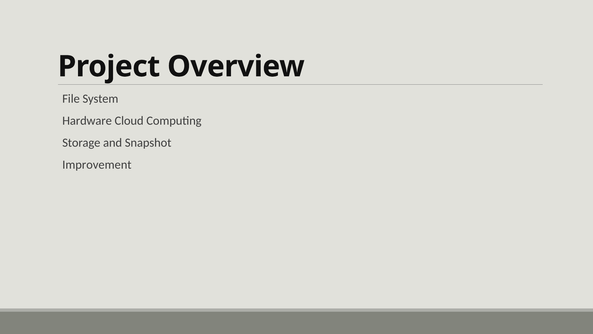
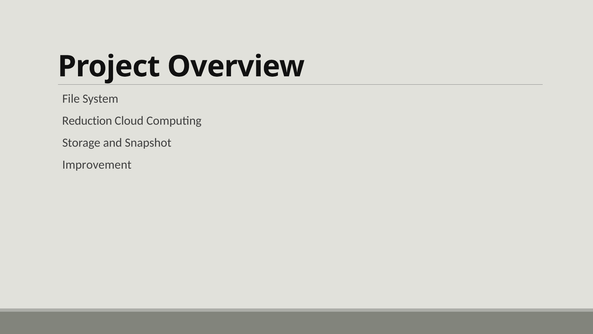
Hardware: Hardware -> Reduction (87, 121)
